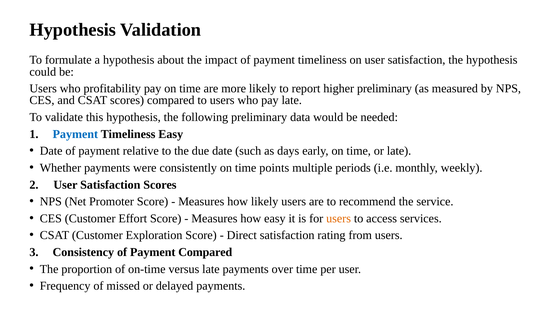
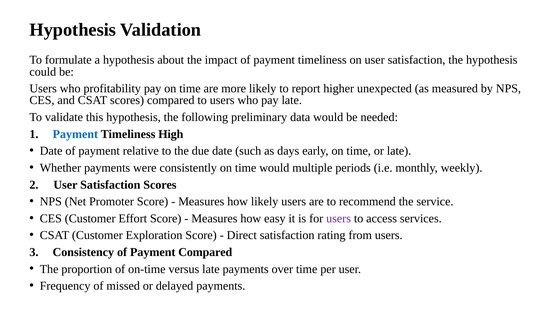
higher preliminary: preliminary -> unexpected (384, 88)
Timeliness Easy: Easy -> High (171, 134)
time points: points -> would (274, 167)
users colour: orange -> purple (339, 218)
